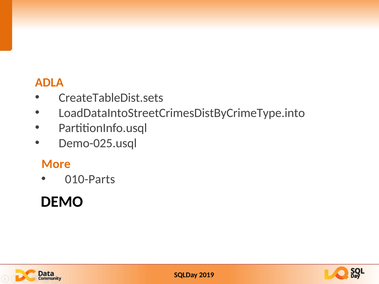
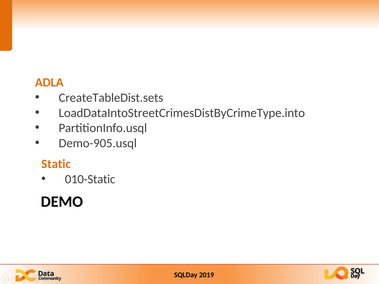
Demo-025.usql: Demo-025.usql -> Demo-905.usql (98, 143)
More: More -> Static (56, 164)
010-Parts: 010-Parts -> 010-Static (90, 179)
